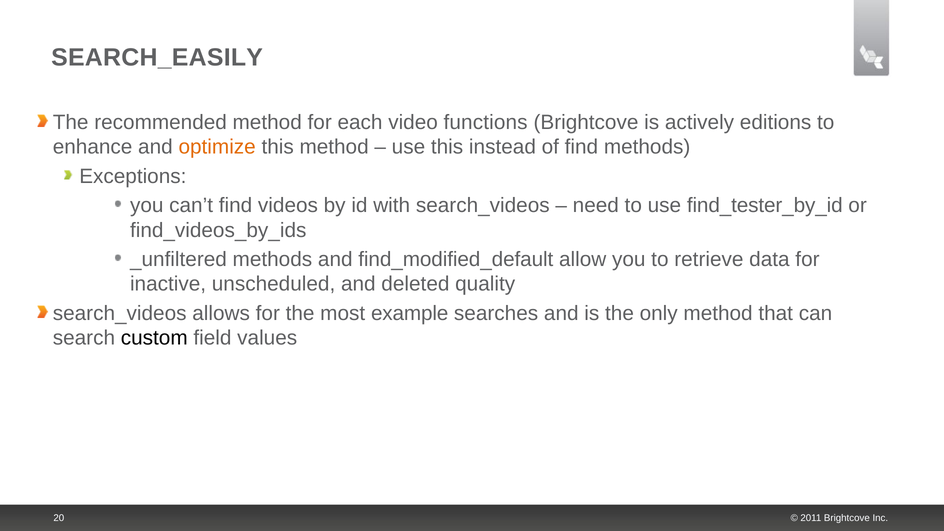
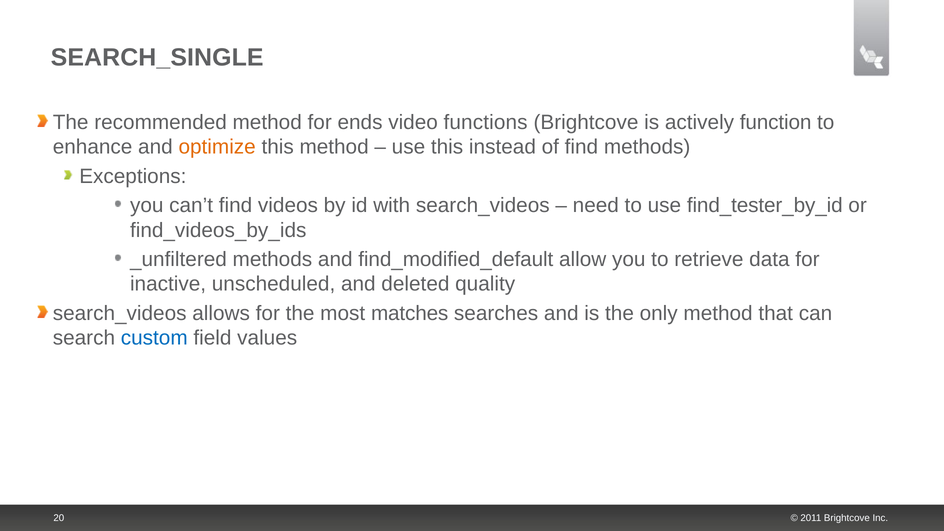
SEARCH_EASILY: SEARCH_EASILY -> SEARCH_SINGLE (157, 58)
each: each -> ends (360, 122)
editions: editions -> function (776, 122)
example: example -> matches (410, 313)
custom colour: black -> blue (154, 338)
